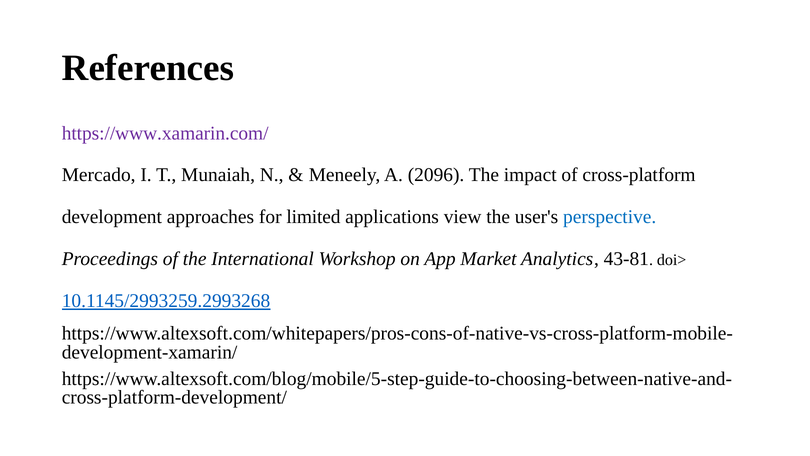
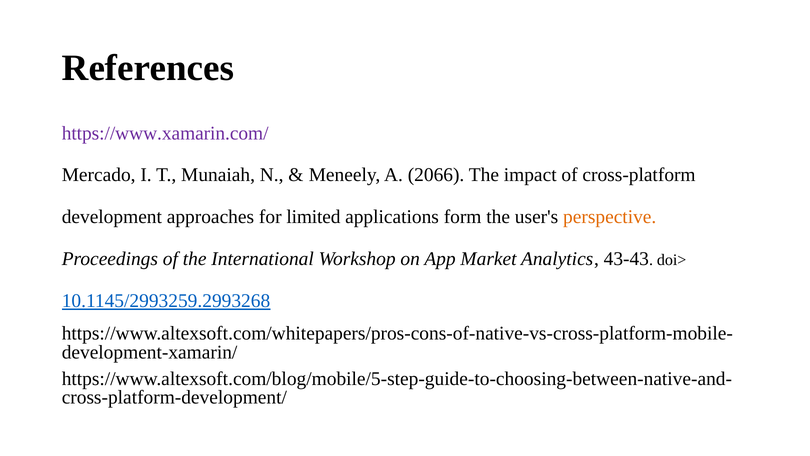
2096: 2096 -> 2066 (436, 175)
view: view -> form (463, 217)
perspective colour: blue -> orange (610, 217)
43-81: 43-81 -> 43-43 (626, 259)
